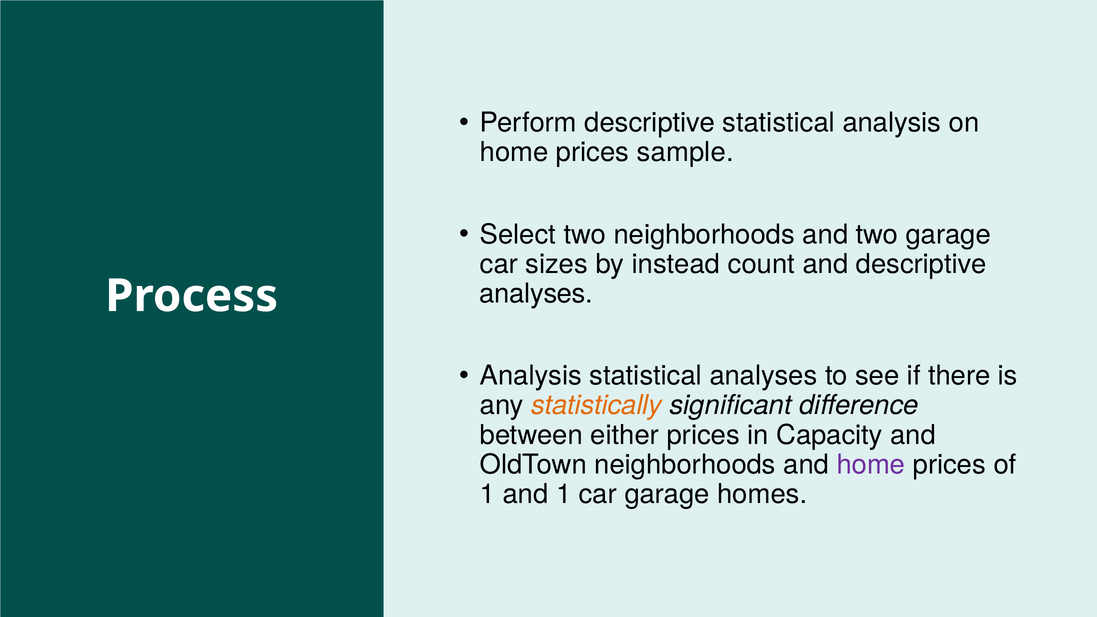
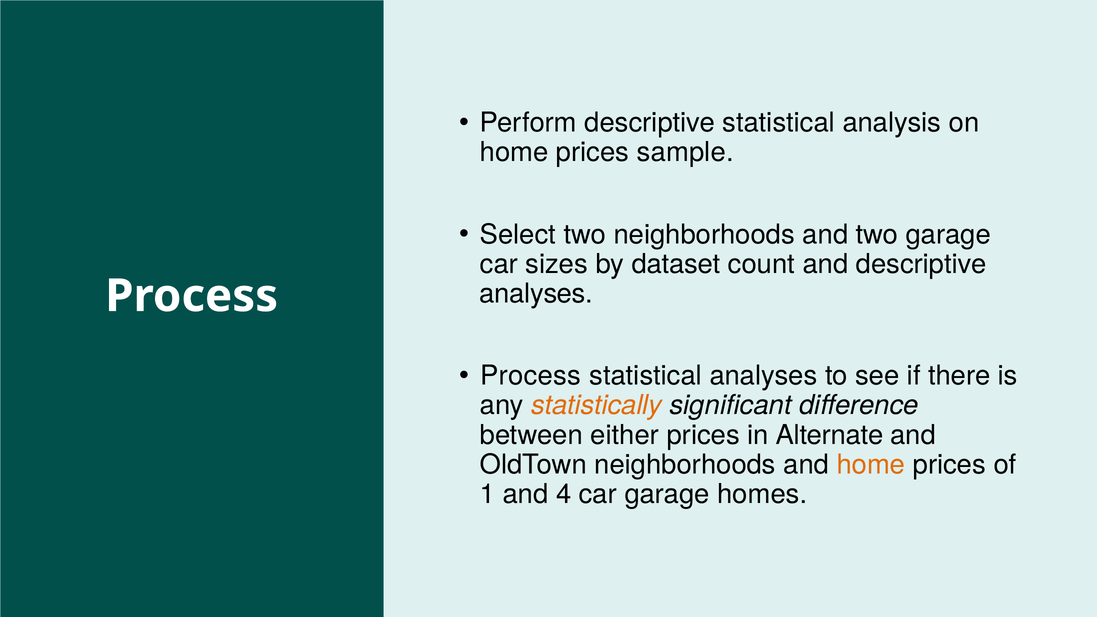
instead: instead -> dataset (676, 264)
Analysis: Analysis -> Process (531, 376)
Capacity: Capacity -> Alternate (830, 435)
home colour: purple -> orange (871, 465)
and 1: 1 -> 4 (564, 494)
